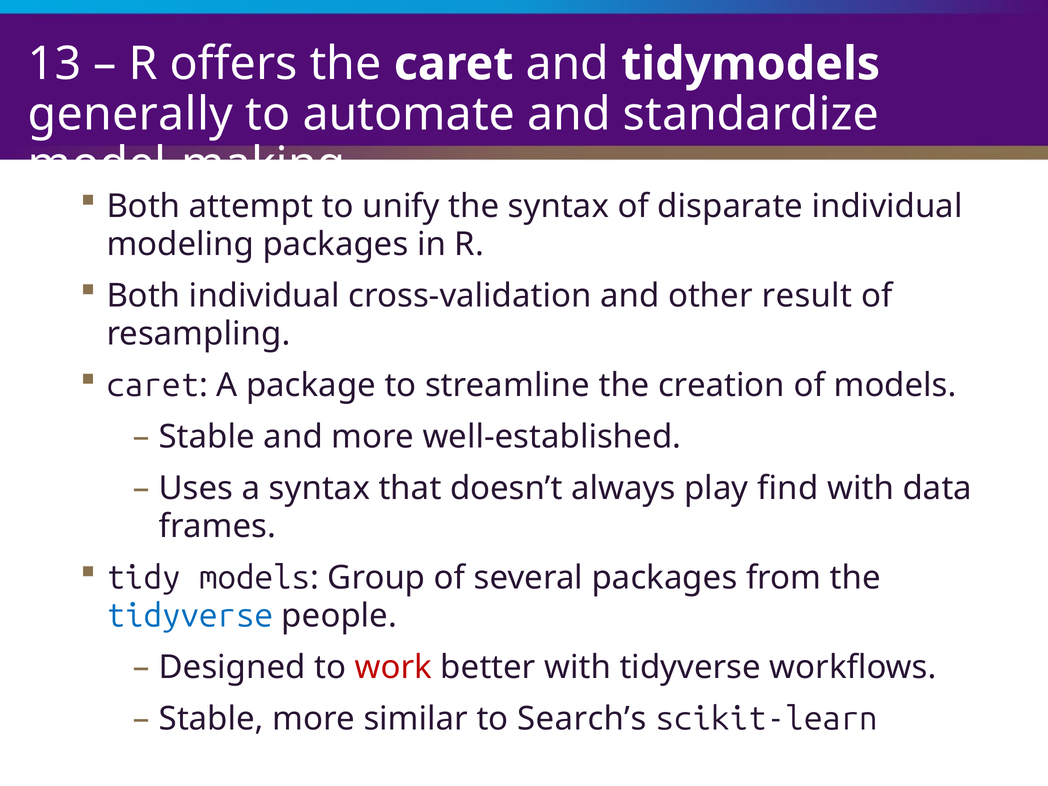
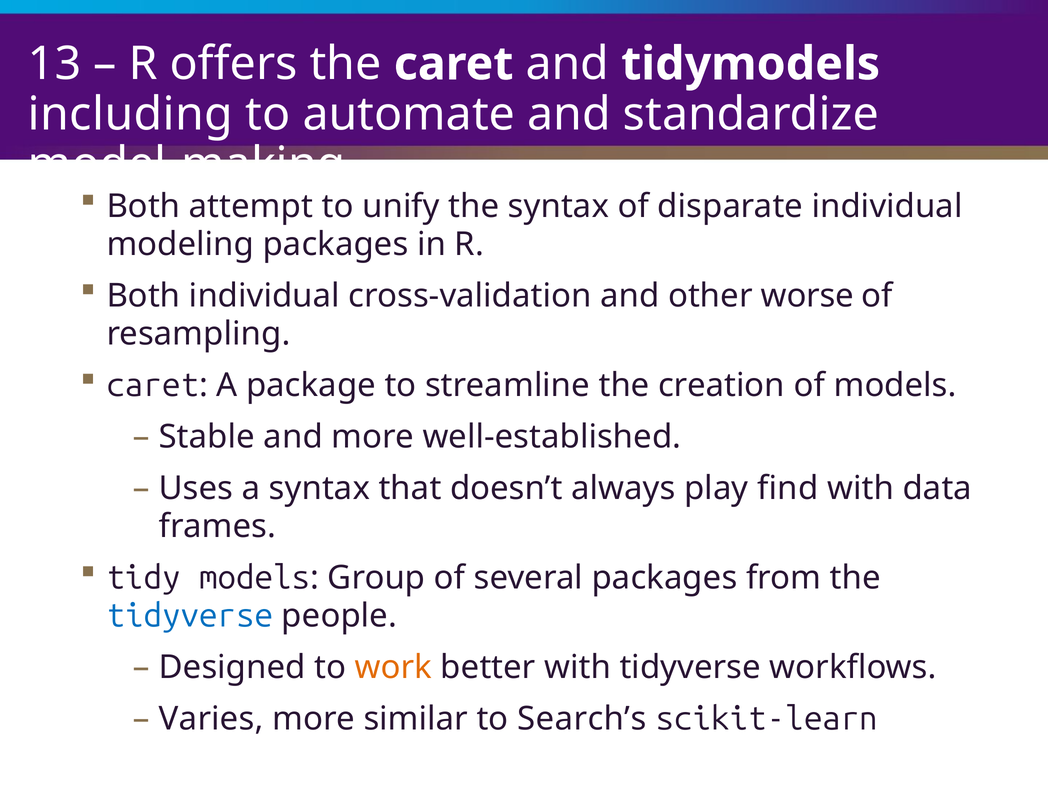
generally: generally -> including (130, 114)
result: result -> worse (807, 296)
work colour: red -> orange (393, 667)
Stable: Stable -> Varies (211, 719)
